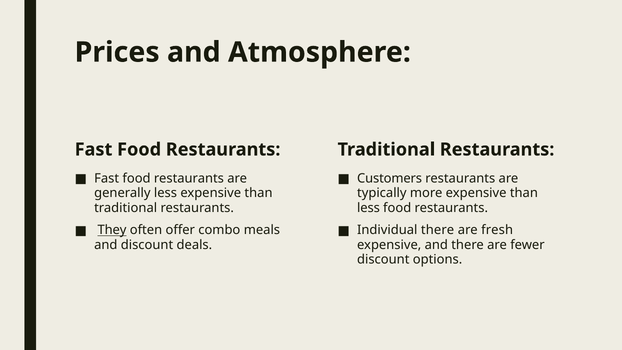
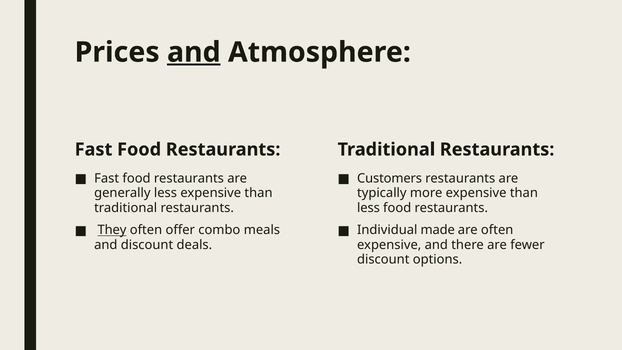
and underline: none -> present (194, 52)
Individual there: there -> made (438, 230)
are fresh: fresh -> often (497, 230)
